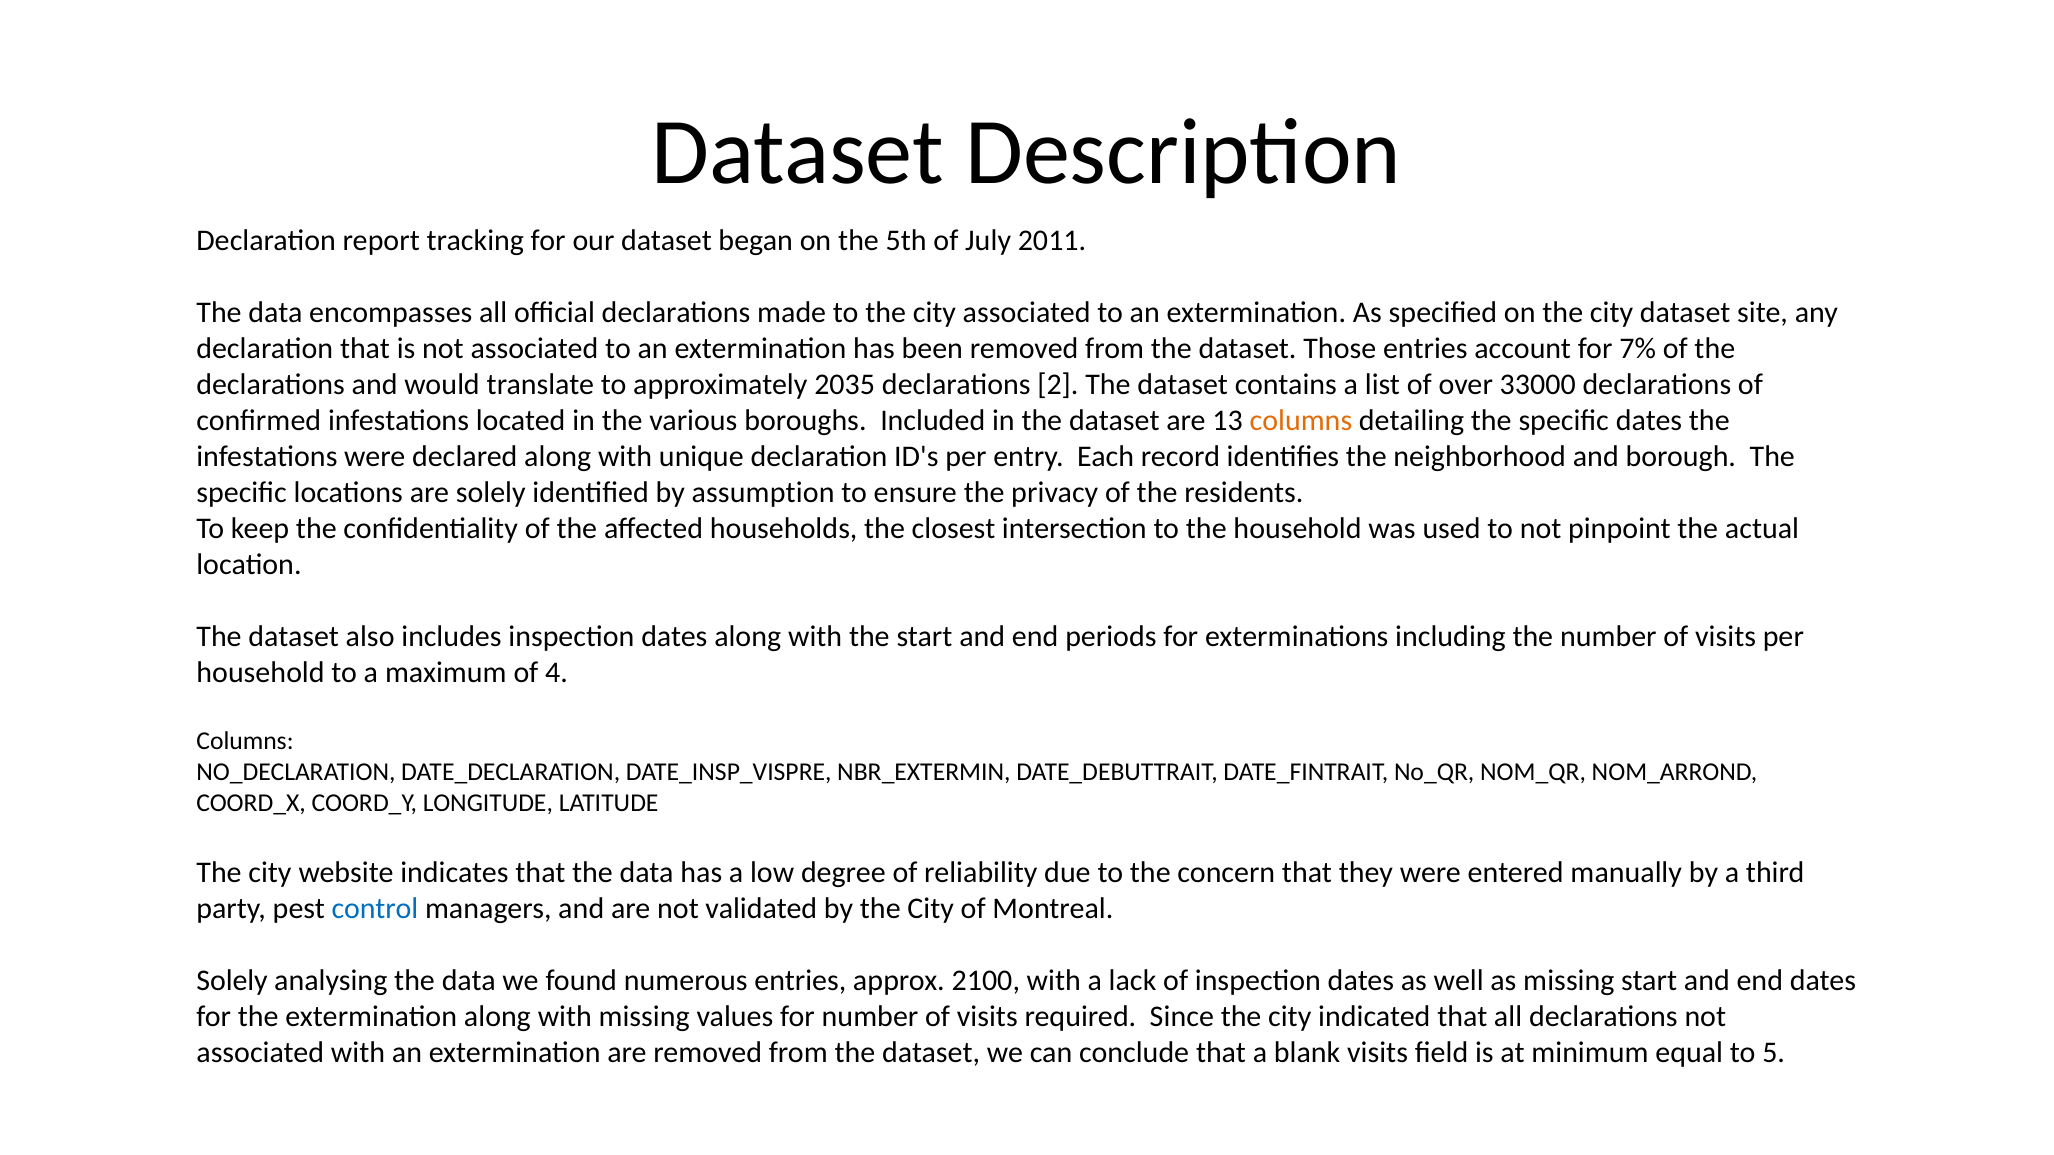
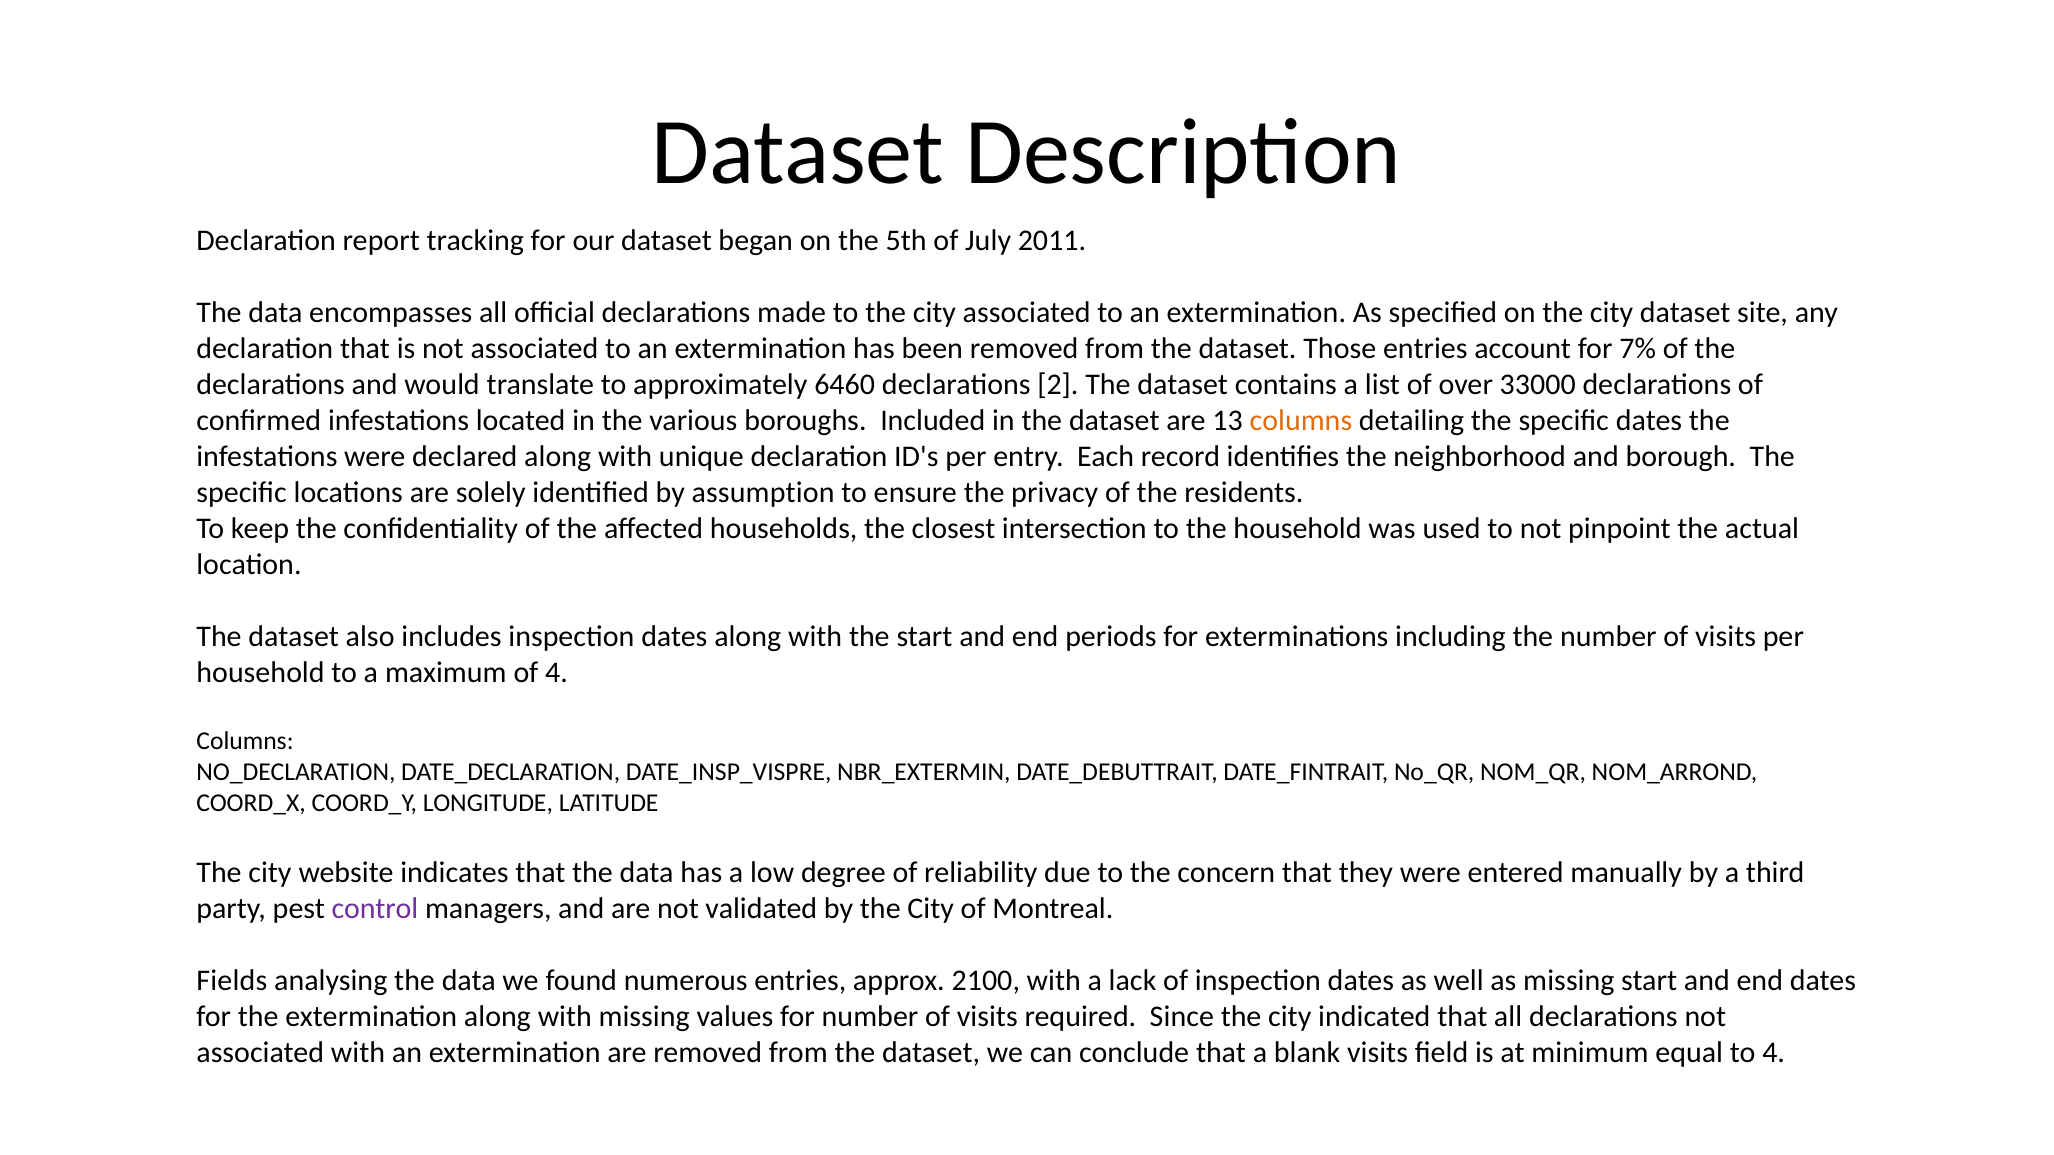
2035: 2035 -> 6460 (845, 385)
control colour: blue -> purple (375, 909)
Solely: Solely -> Fields (232, 981)
to 5: 5 -> 4 (1774, 1053)
